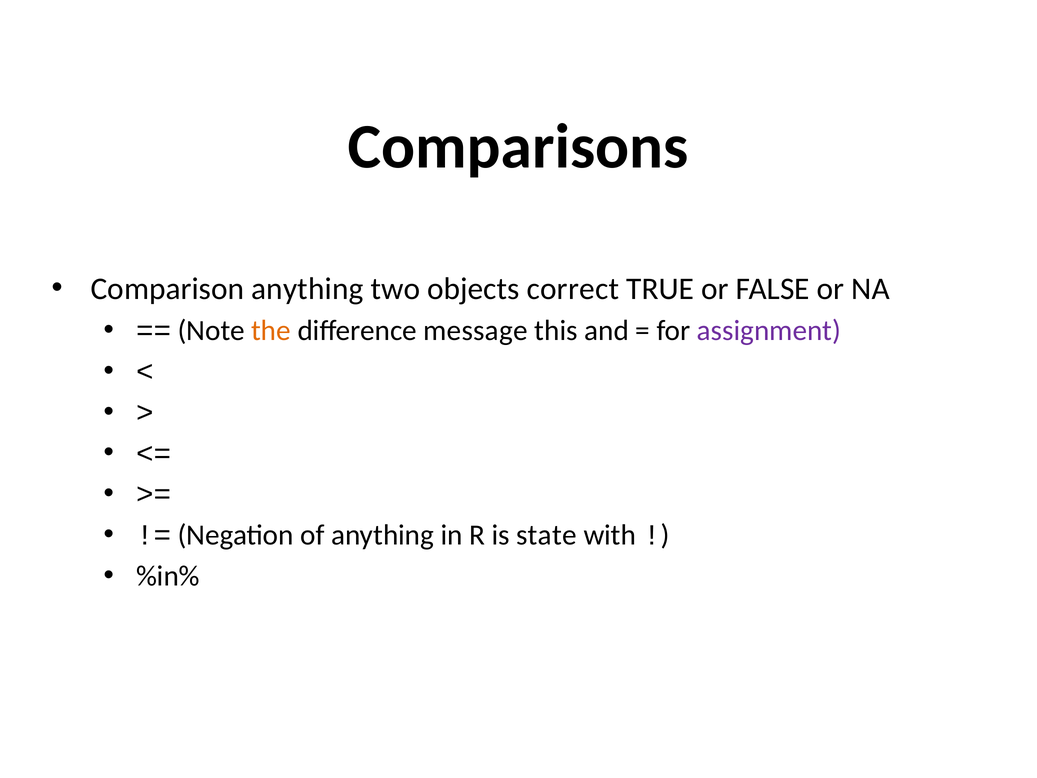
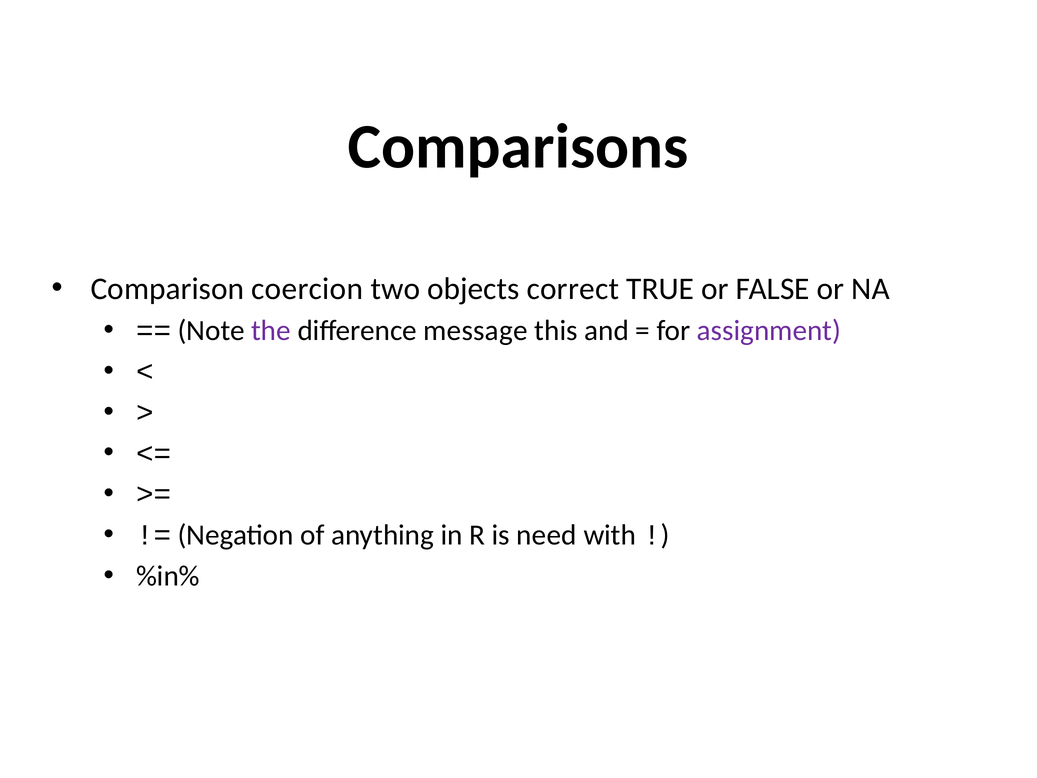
Comparison anything: anything -> coercion (307, 289)
the colour: orange -> purple (271, 331)
state: state -> need (547, 535)
